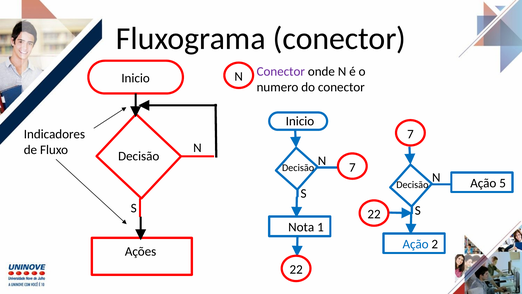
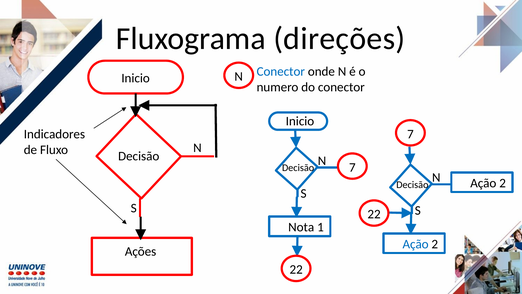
Fluxograma conector: conector -> direções (339, 38)
Conector colour: purple -> blue (281, 71)
5: 5 -> 2 (503, 183)
